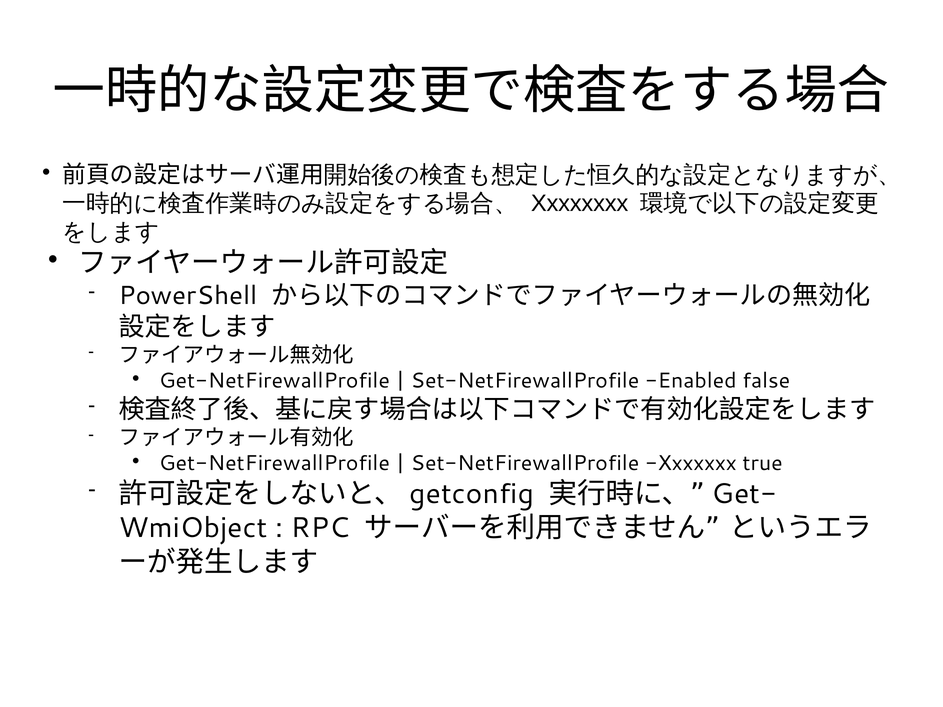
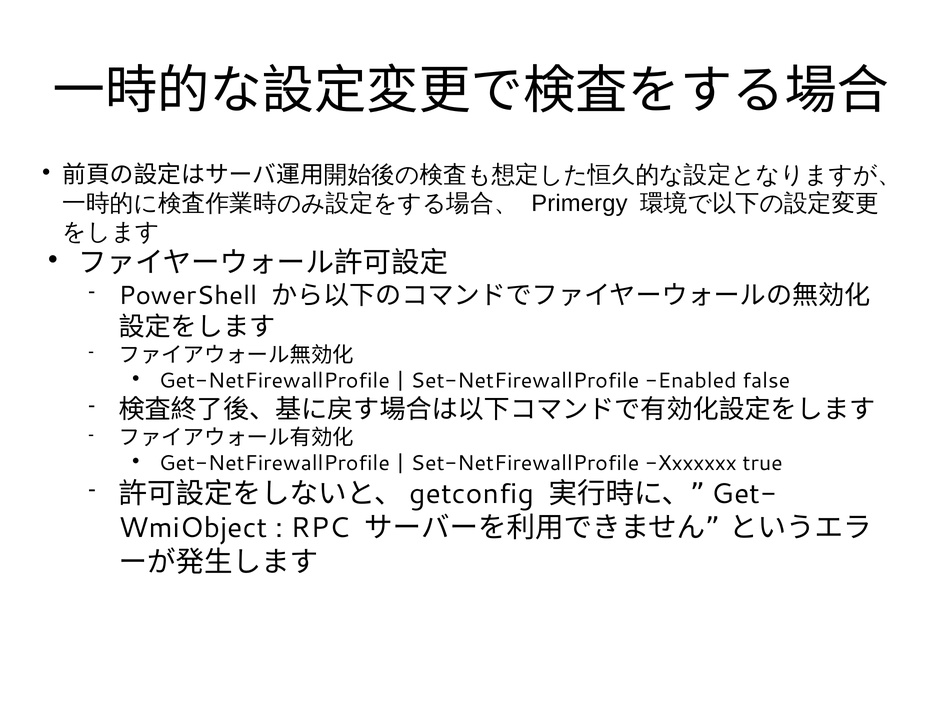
Xxxxxxxx: Xxxxxxxx -> Primergy (579, 204)
